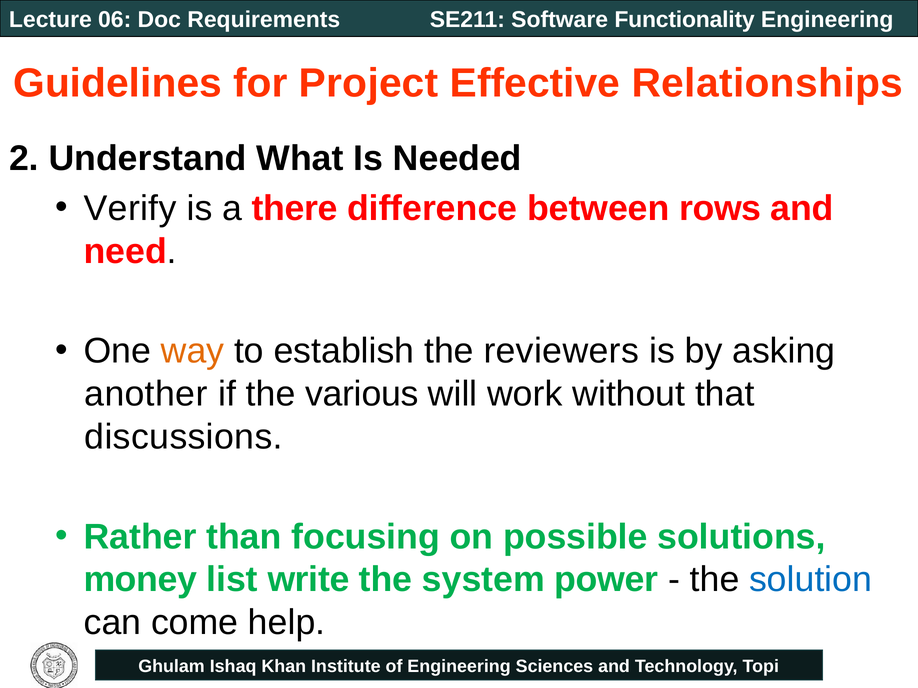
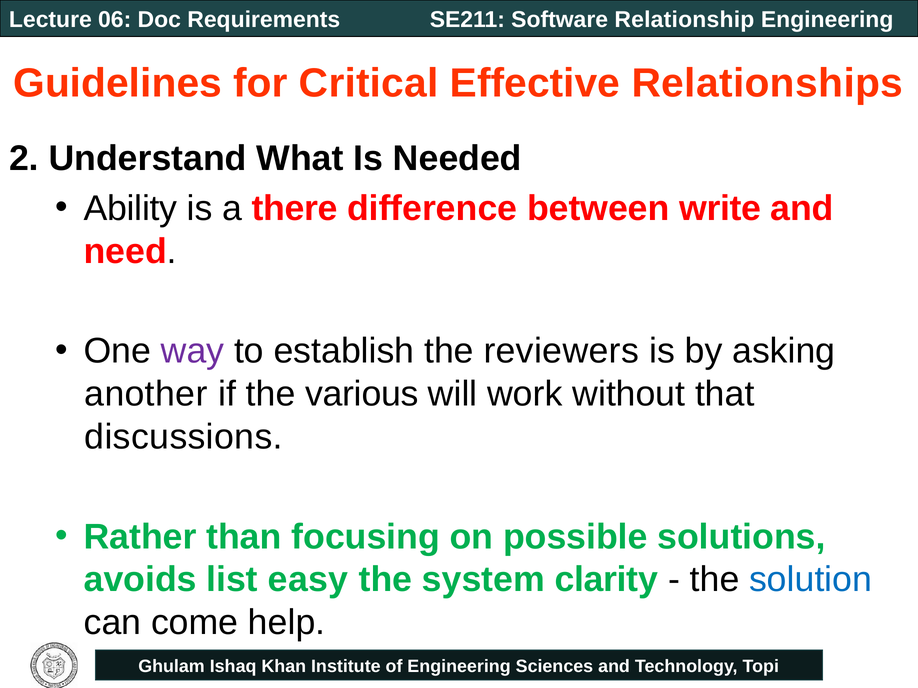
Functionality: Functionality -> Relationship (684, 20)
Project: Project -> Critical (369, 83)
Verify: Verify -> Ability (130, 209)
rows: rows -> write (720, 209)
way colour: orange -> purple (193, 351)
money: money -> avoids (140, 580)
write: write -> easy (308, 580)
power: power -> clarity (606, 580)
